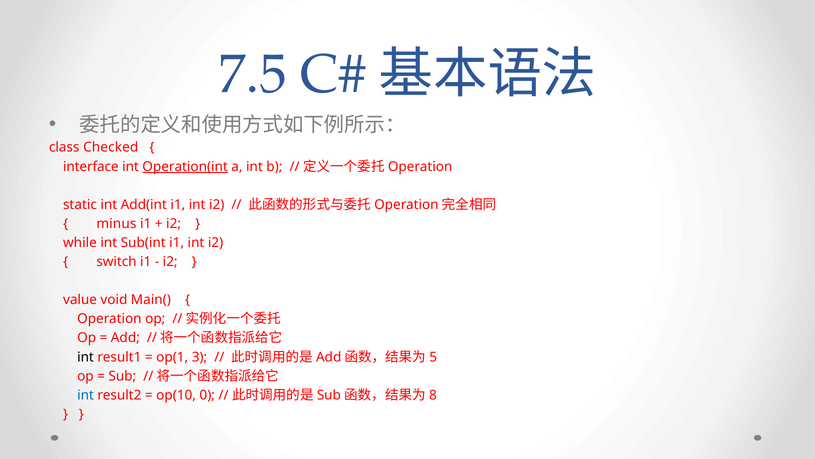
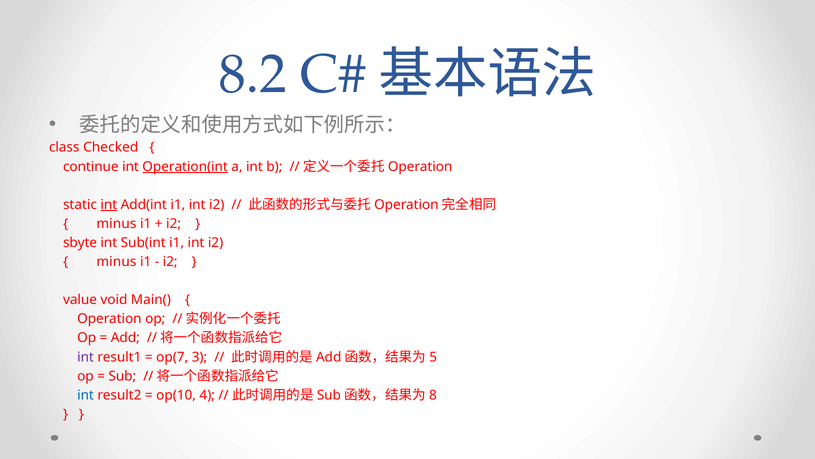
7.5: 7.5 -> 8.2 (253, 74)
interface: interface -> continue (91, 166)
int underline: none -> present (109, 204)
while: while -> sbyte (80, 242)
switch: switch -> minus (116, 261)
int colour: black -> purple (86, 357)
op(1: op(1 -> op(7 (172, 357)
0: 0 -> 4 (207, 395)
